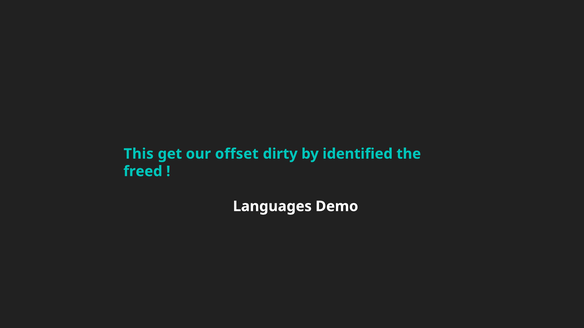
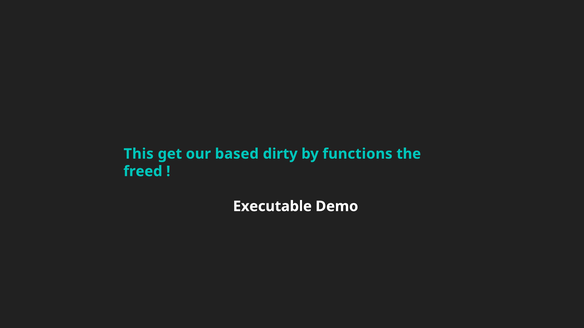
offset: offset -> based (237, 154)
identified: identified -> functions (357, 154)
Languages: Languages -> Executable (272, 207)
